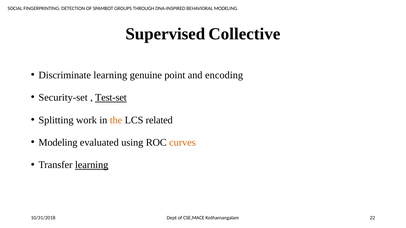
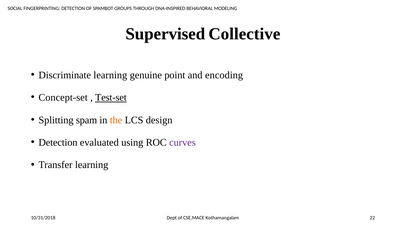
Security-set: Security-set -> Concept-set (63, 98)
work: work -> spam (87, 120)
related: related -> design (159, 120)
Modeling: Modeling -> Detection (58, 143)
curves colour: orange -> purple (182, 143)
learning underline: present -> none (92, 165)
